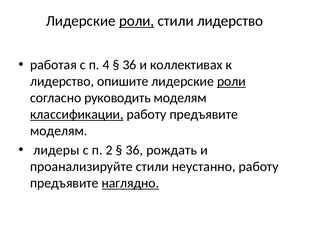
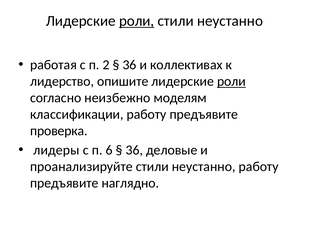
лидерство: лидерство -> неустанно (230, 21)
4: 4 -> 2 (106, 65)
руководить: руководить -> неизбежно (117, 98)
классификации underline: present -> none (77, 114)
моделям: моделям -> проверка (59, 131)
2: 2 -> 6 (109, 150)
рождать: рождать -> деловые (172, 150)
наглядно underline: present -> none (130, 183)
